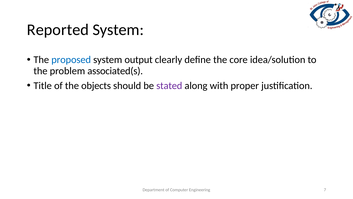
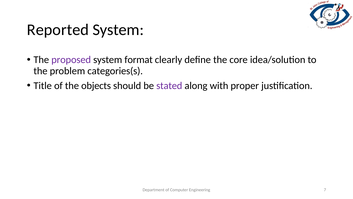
proposed colour: blue -> purple (71, 60)
output: output -> format (139, 60)
associated(s: associated(s -> categories(s (115, 71)
